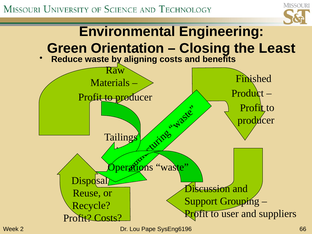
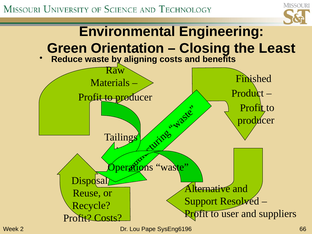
Discussion: Discussion -> Alternative (207, 189)
Grouping: Grouping -> Resolved (240, 201)
